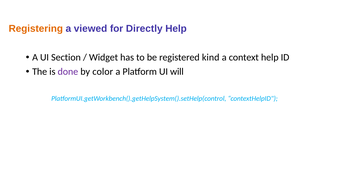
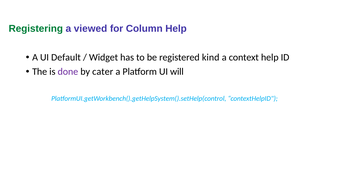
Registering colour: orange -> green (36, 29)
Directly: Directly -> Column (144, 29)
Section: Section -> Default (66, 57)
color: color -> cater (103, 72)
